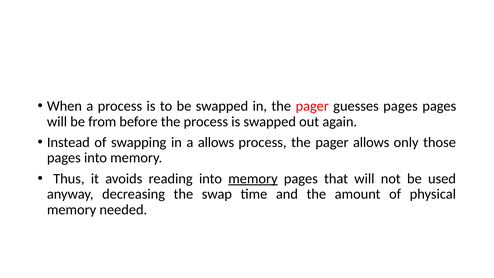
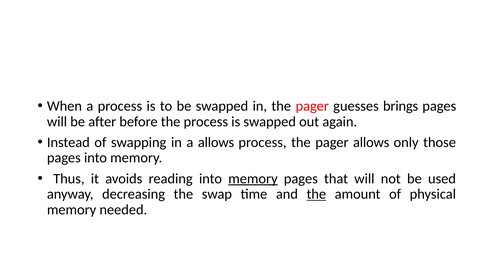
guesses pages: pages -> brings (401, 106)
from: from -> after (102, 122)
the underline: none -> present (316, 194)
